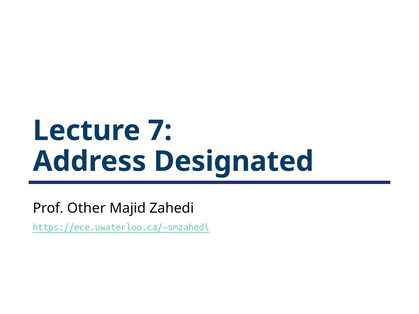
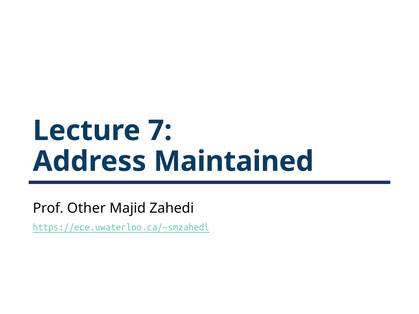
Designated: Designated -> Maintained (234, 162)
